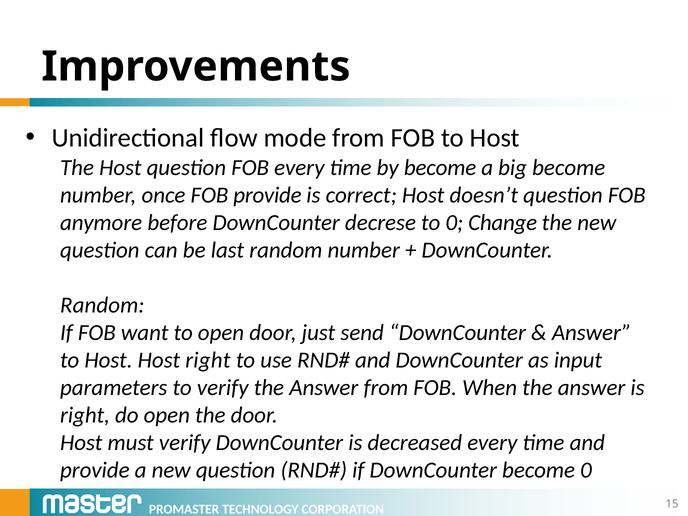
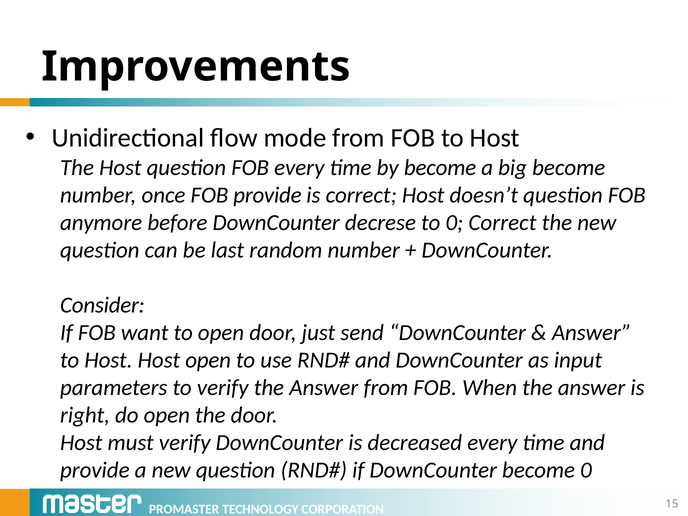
0 Change: Change -> Correct (502, 223)
Random: Random -> Consider (102, 305)
Host right: right -> open (208, 360)
